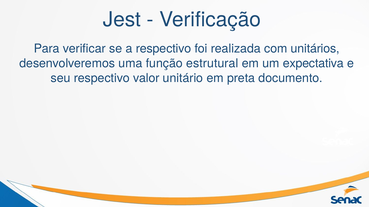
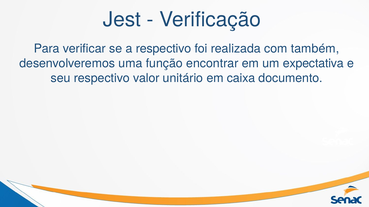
unitários: unitários -> também (315, 49)
estrutural: estrutural -> encontrar (212, 63)
preta: preta -> caixa (241, 78)
